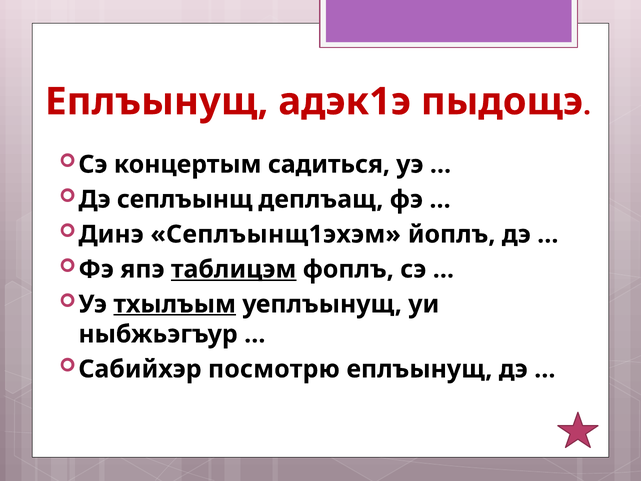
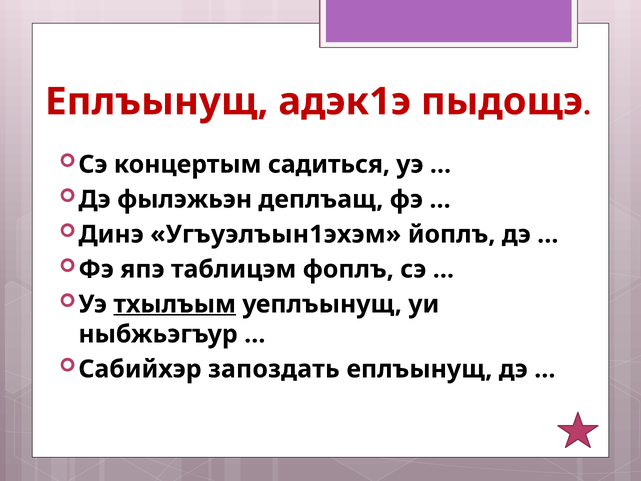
сеплъынщ: сеплъынщ -> фылэжьэн (185, 199)
Сеплъынщ1эхэм: Сеплъынщ1эхэм -> Угъуэлъын1эхэм (276, 234)
таблицэм underline: present -> none (234, 269)
посмотрю: посмотрю -> запоздать (274, 369)
